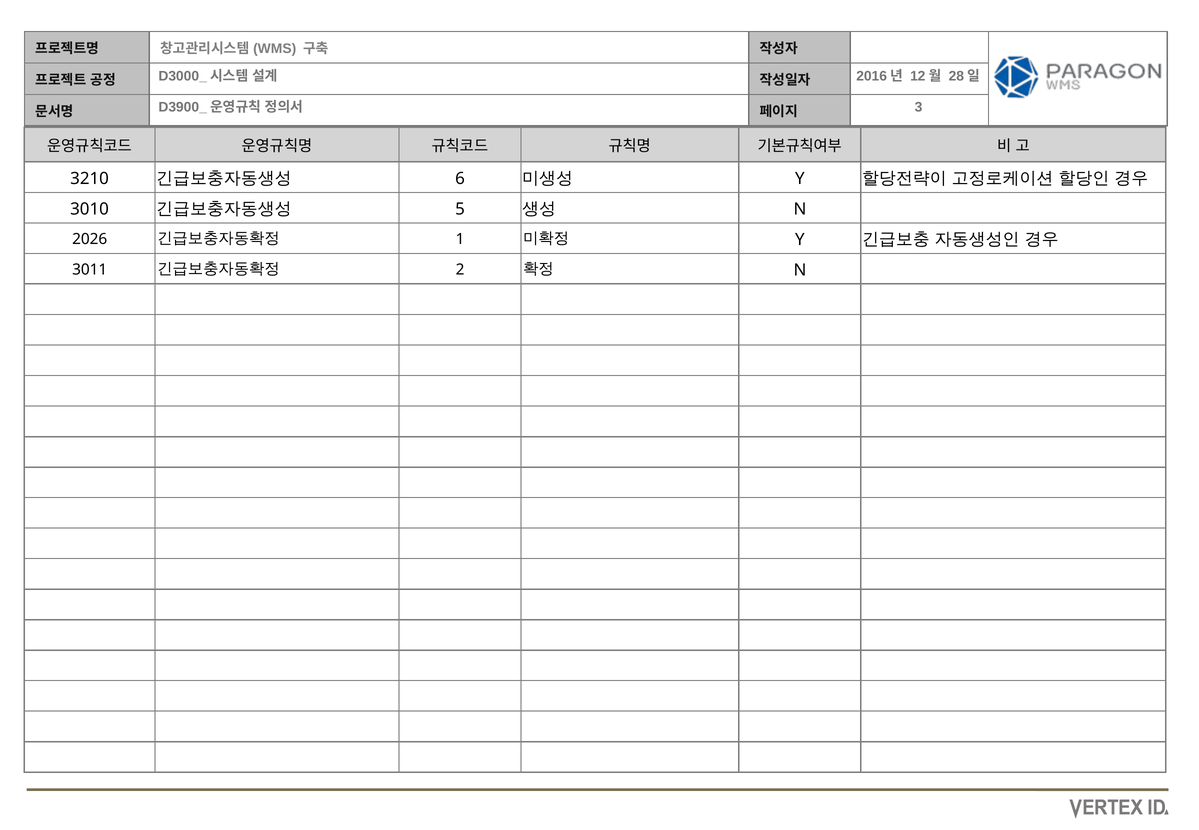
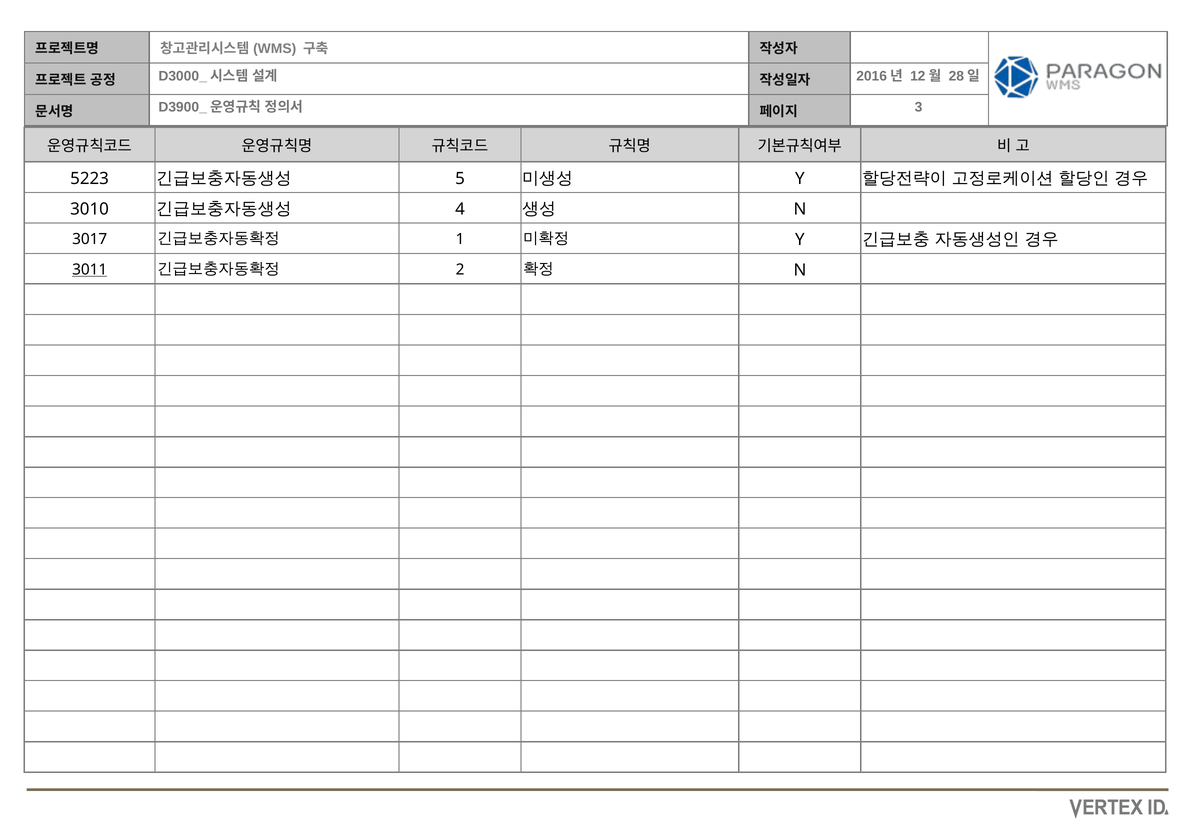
3210: 3210 -> 5223 (90, 179)
6: 6 -> 5 (460, 179)
5: 5 -> 4 (460, 209)
2026: 2026 -> 3017 (90, 239)
3011 underline: none -> present (90, 270)
